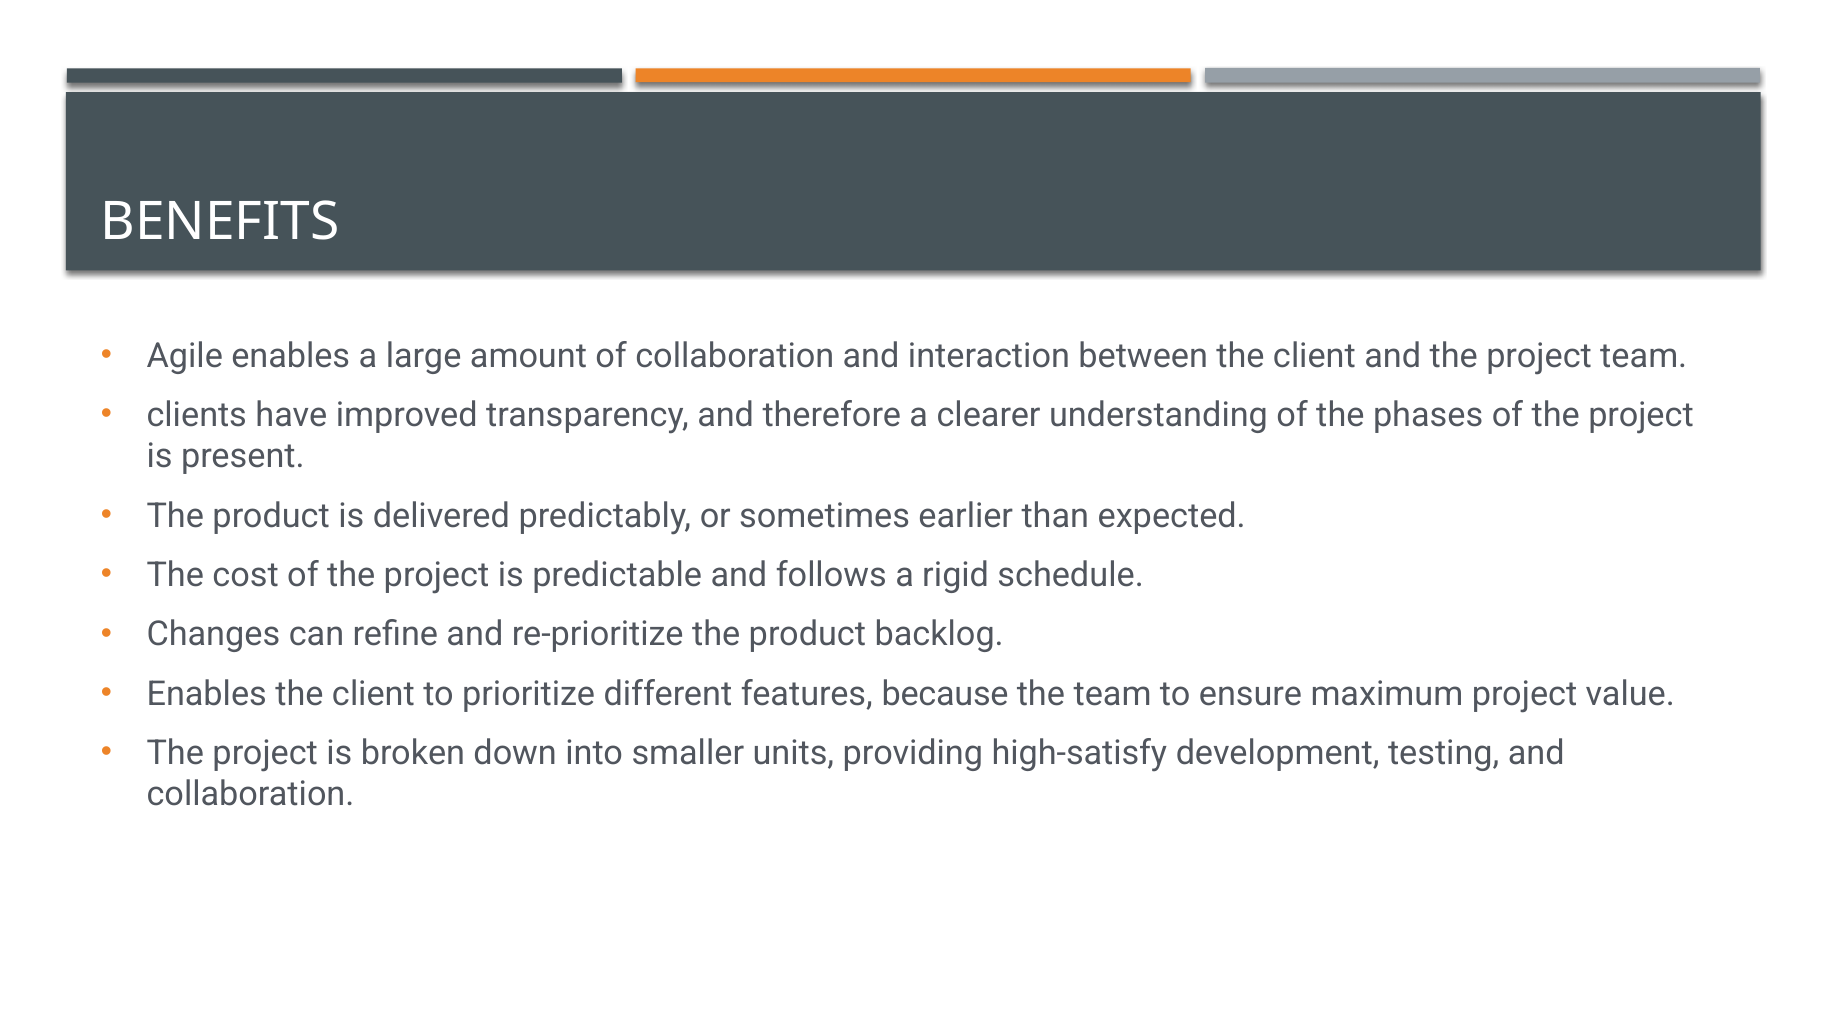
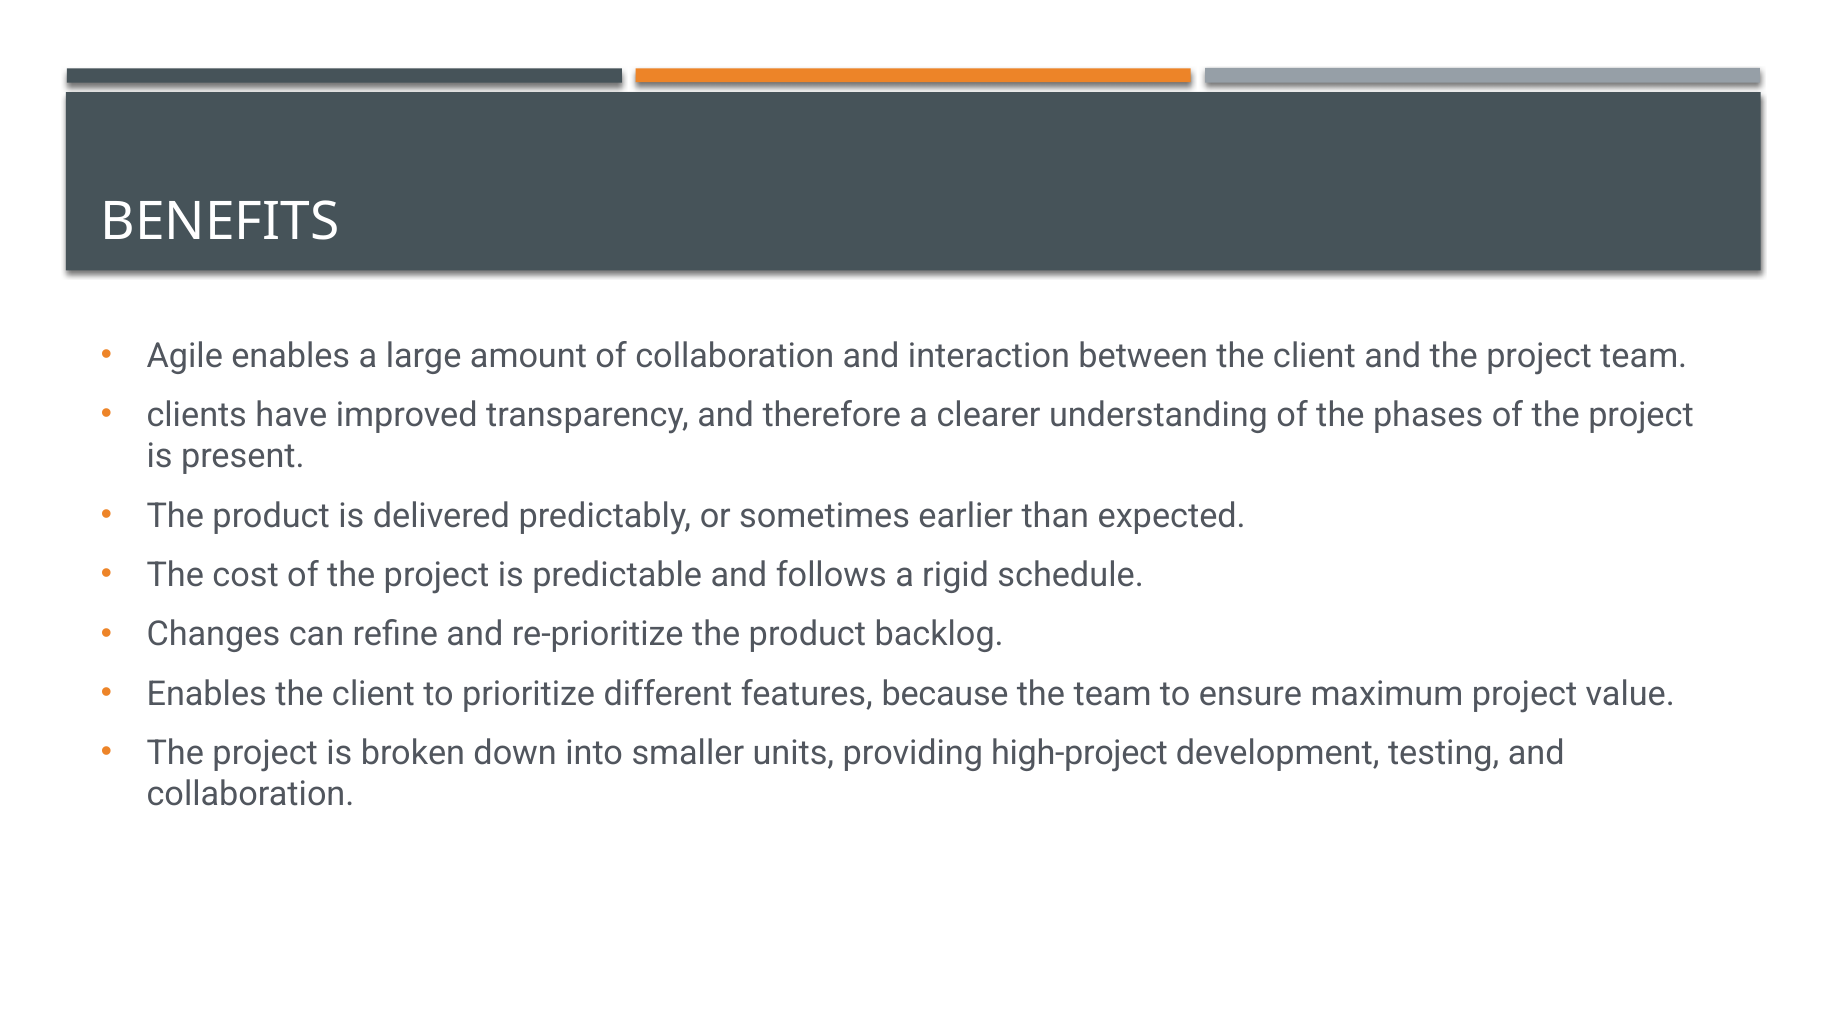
high-satisfy: high-satisfy -> high-project (1080, 753)
